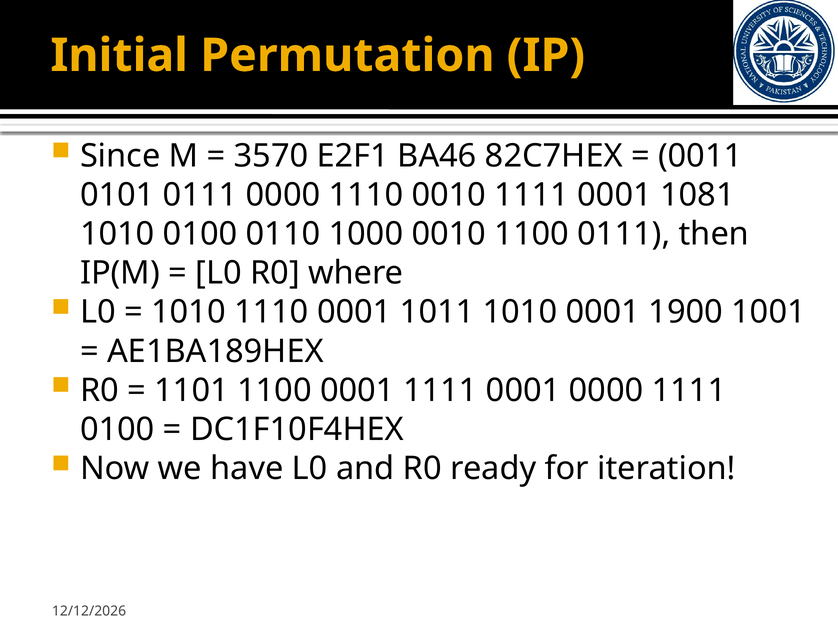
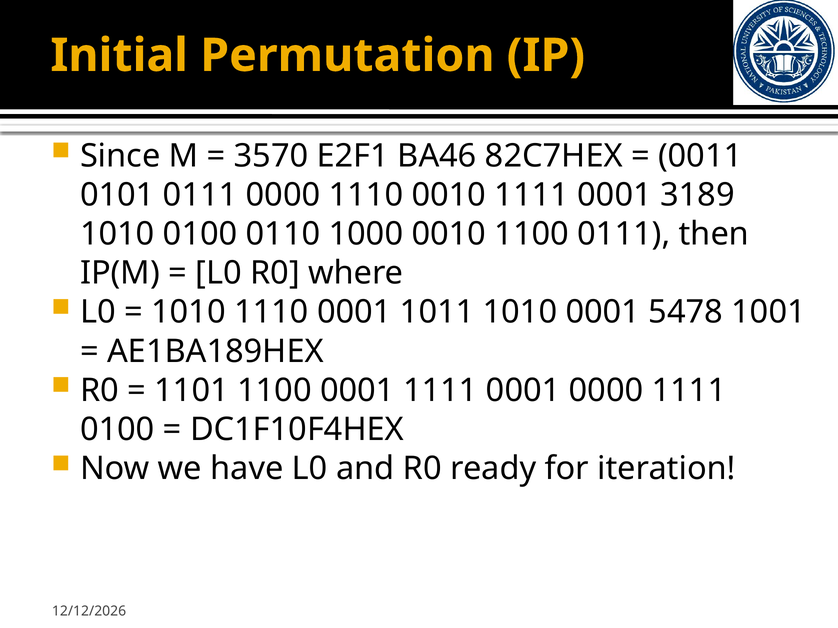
1081: 1081 -> 3189 (697, 195)
1900: 1900 -> 5478 (686, 312)
